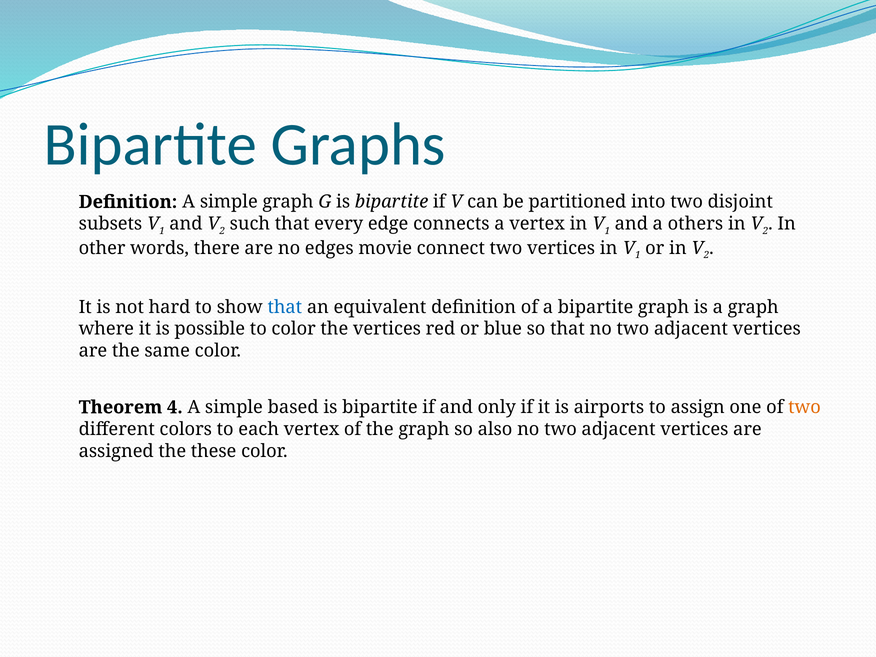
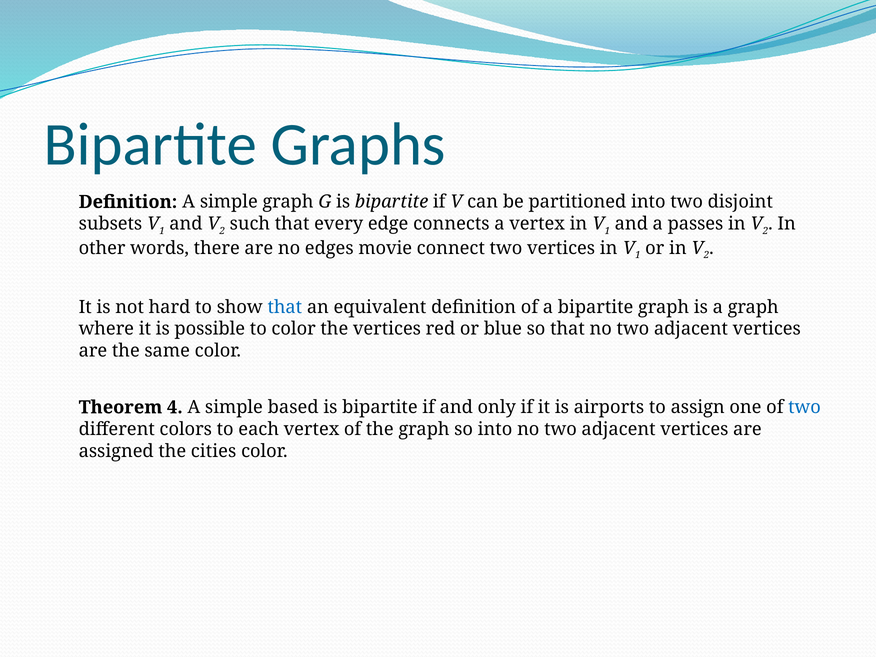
others: others -> passes (695, 224)
two colour: orange -> blue (805, 407)
so also: also -> into (495, 429)
these: these -> cities (214, 451)
